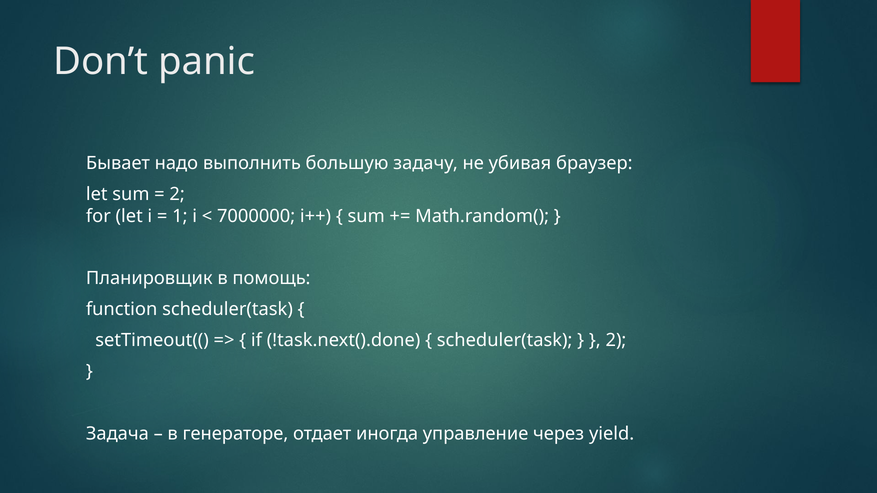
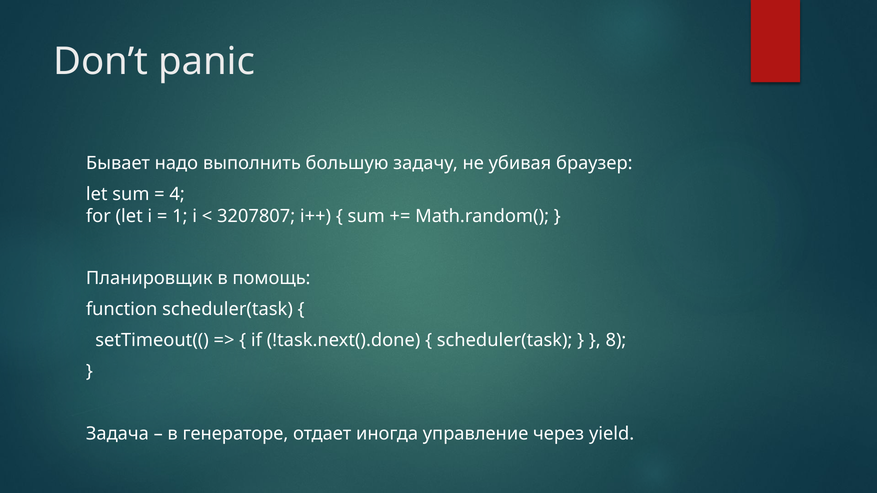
2: 2 -> 4 (177, 194)
7000000: 7000000 -> 3207807 (256, 216)
2: 2 -> 8 (616, 341)
